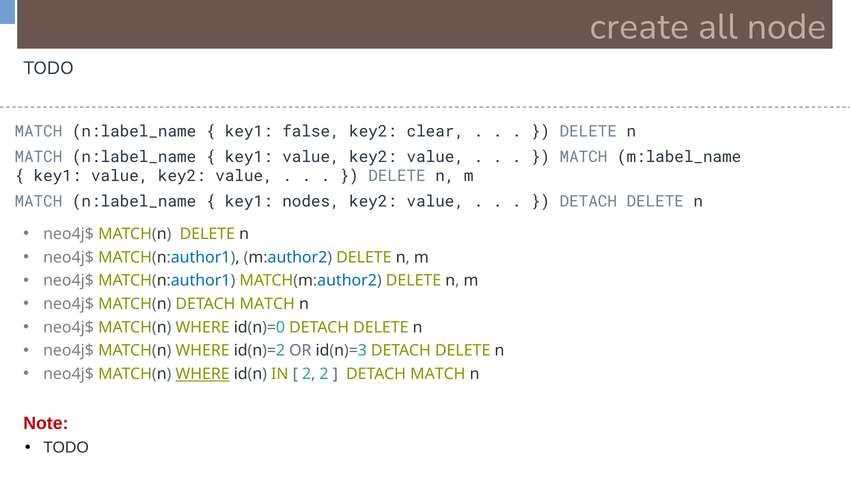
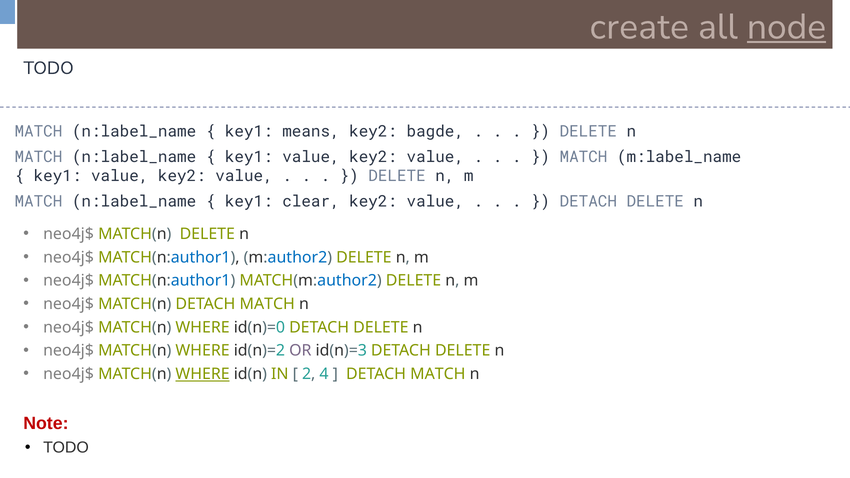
node underline: none -> present (786, 27)
false: false -> means (311, 131)
clear: clear -> bagde (435, 131)
nodes: nodes -> clear (311, 202)
2 2: 2 -> 4 (324, 374)
